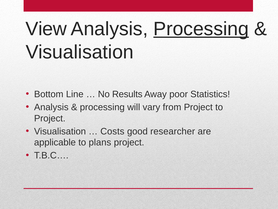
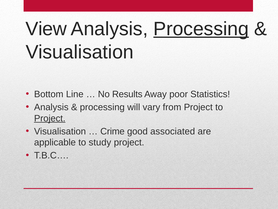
Project underline: none -> present (50, 118)
Costs: Costs -> Crime (112, 131)
researcher: researcher -> associated (173, 131)
plans: plans -> study (100, 142)
